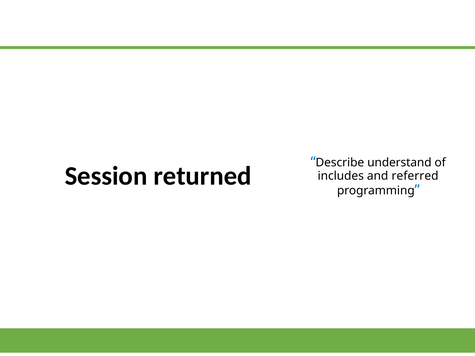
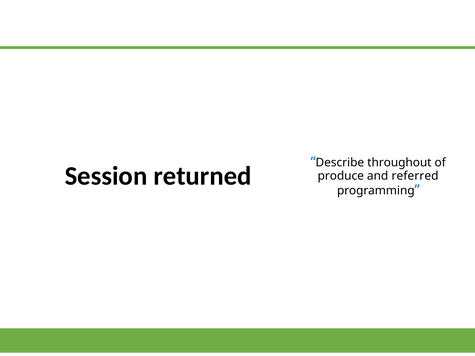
understand: understand -> throughout (399, 163)
includes: includes -> produce (341, 176)
